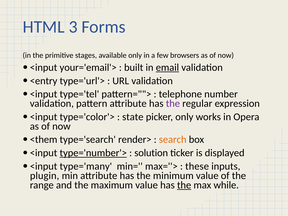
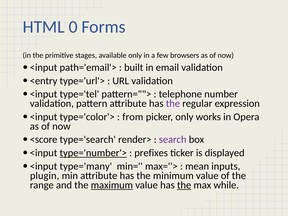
3: 3 -> 0 (73, 27)
your='email'>: your='email'> -> path='email'> (88, 67)
email underline: present -> none (167, 67)
state: state -> from (133, 117)
<them: <them -> <score (44, 140)
search colour: orange -> purple (173, 140)
solution: solution -> prefixes (151, 153)
these: these -> mean (197, 166)
maximum underline: none -> present (112, 185)
